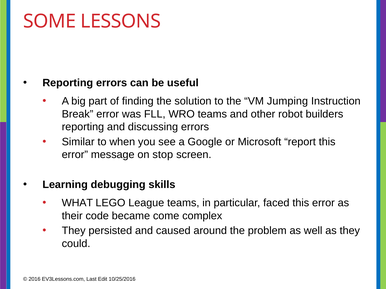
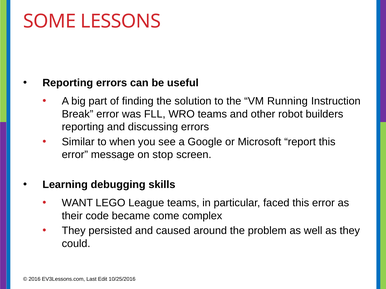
Jumping: Jumping -> Running (287, 101)
WHAT: WHAT -> WANT (77, 203)
